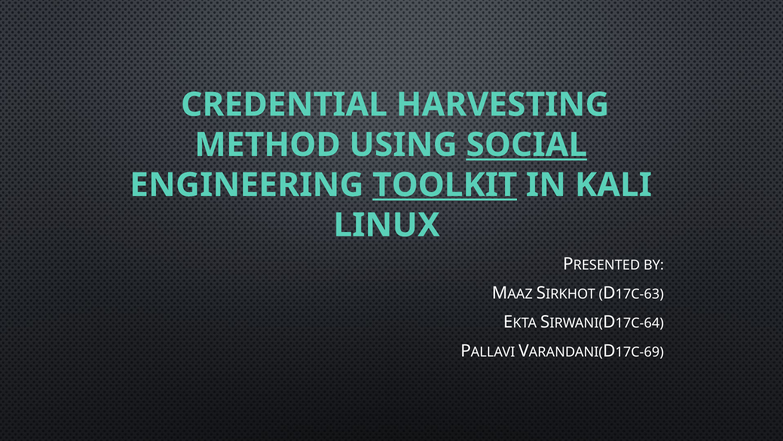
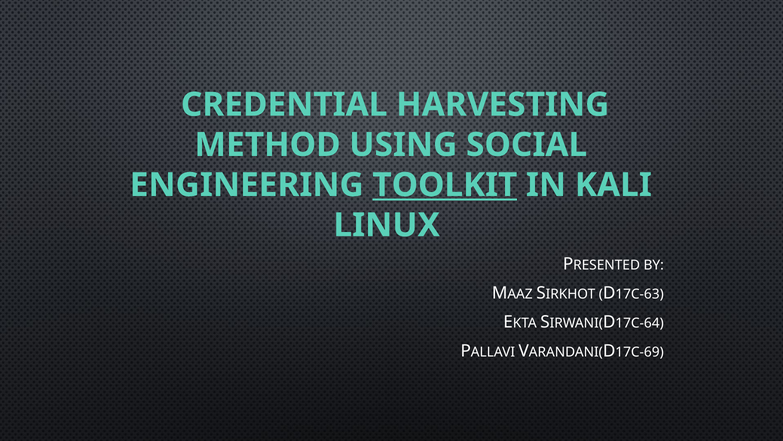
SOCIAL underline: present -> none (527, 145)
